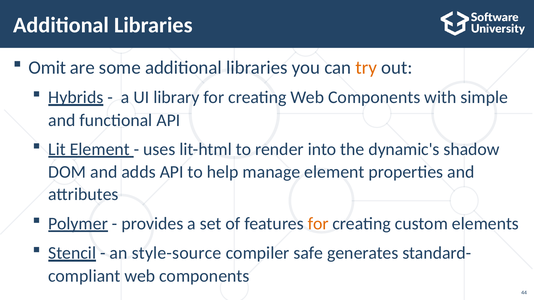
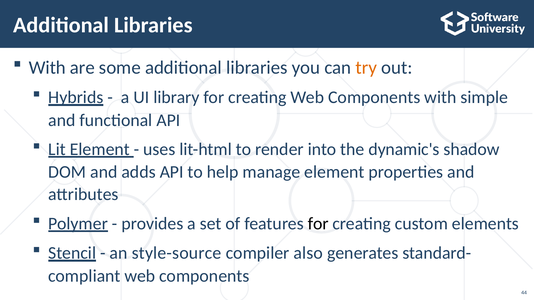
Omit: Omit -> With (47, 68)
for colour: orange -> black (318, 224)
safe: safe -> also (308, 253)
